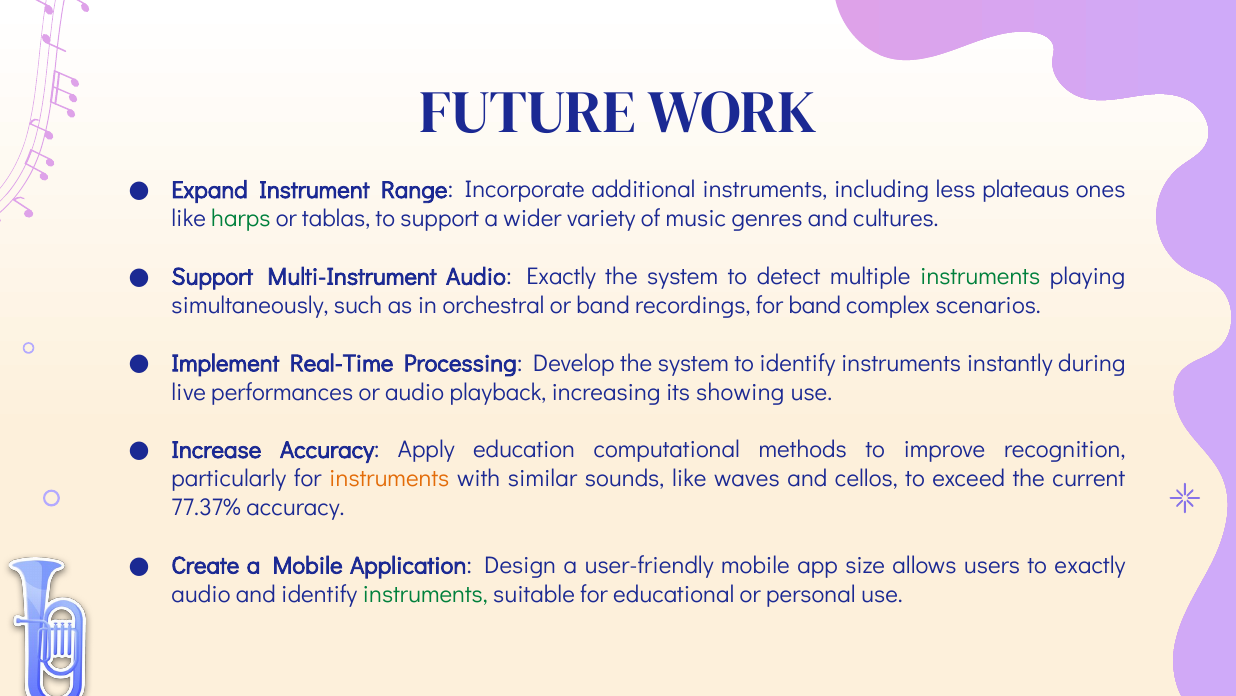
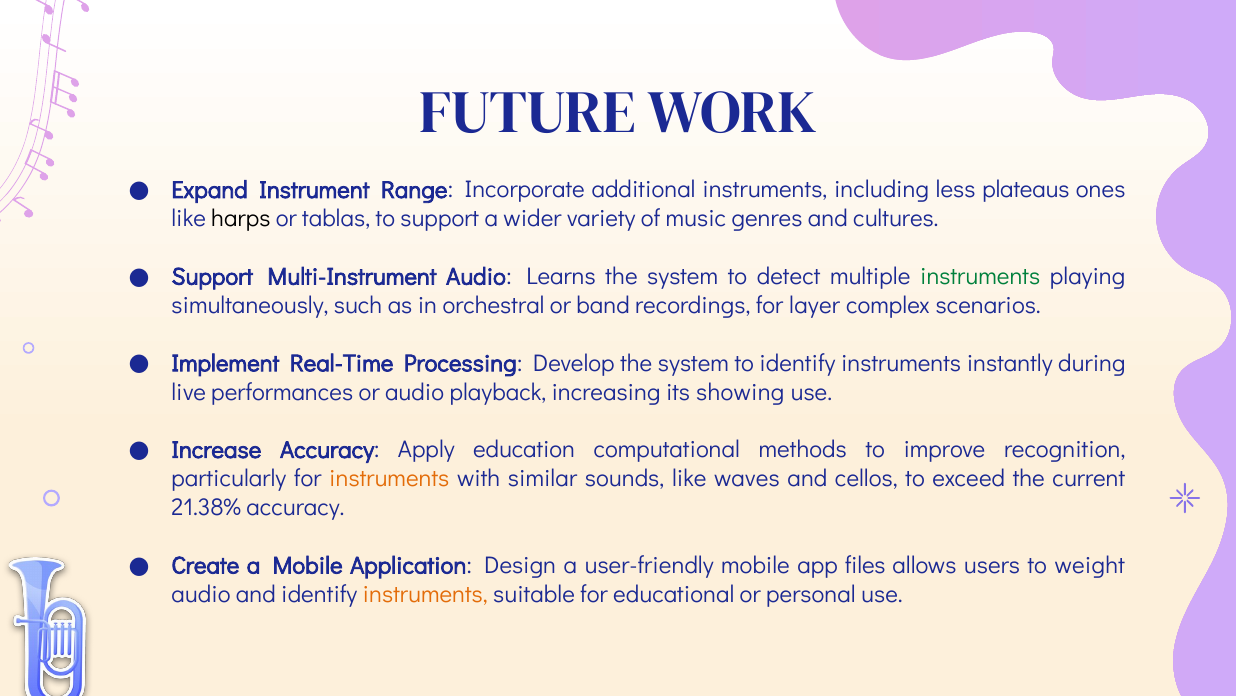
harps colour: green -> black (241, 219)
Audio Exactly: Exactly -> Learns (561, 276)
for band: band -> layer (815, 305)
77.37%: 77.37% -> 21.38% (206, 507)
size: size -> files (865, 565)
to exactly: exactly -> weight (1090, 565)
instruments colour: green -> orange (425, 594)
